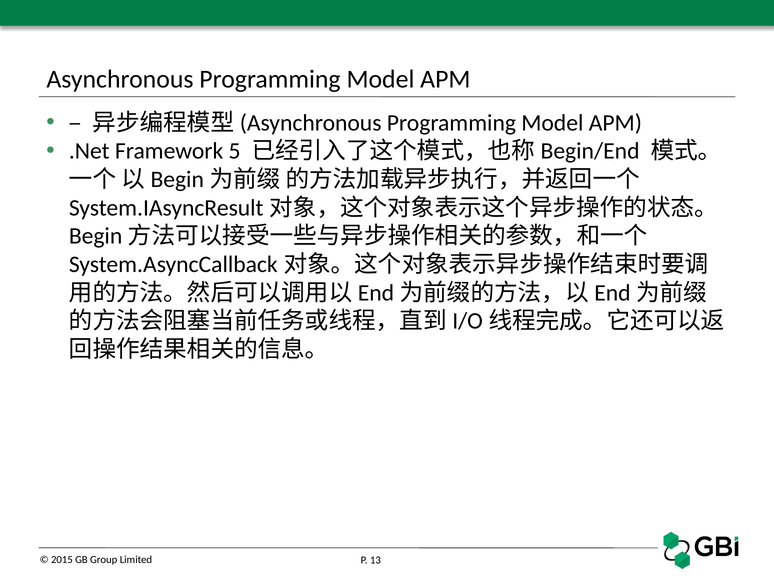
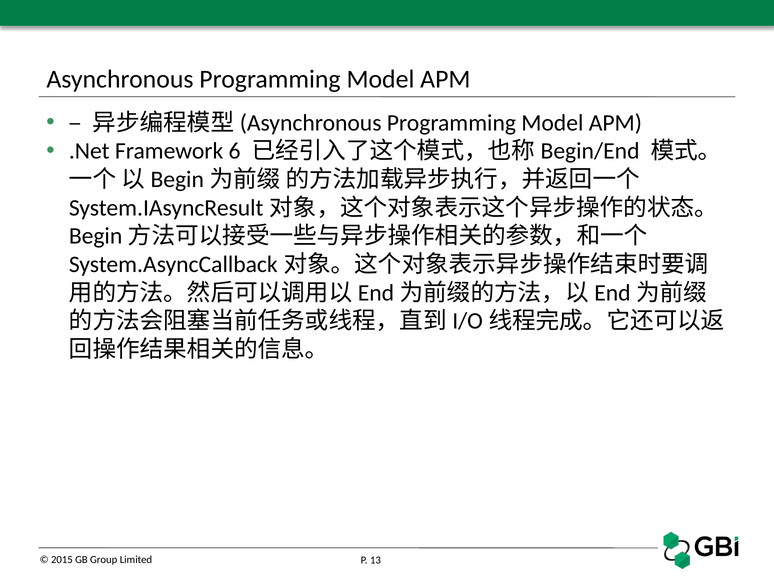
5: 5 -> 6 (235, 151)
